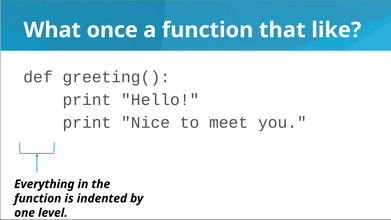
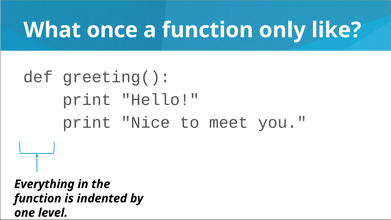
that: that -> only (282, 30)
